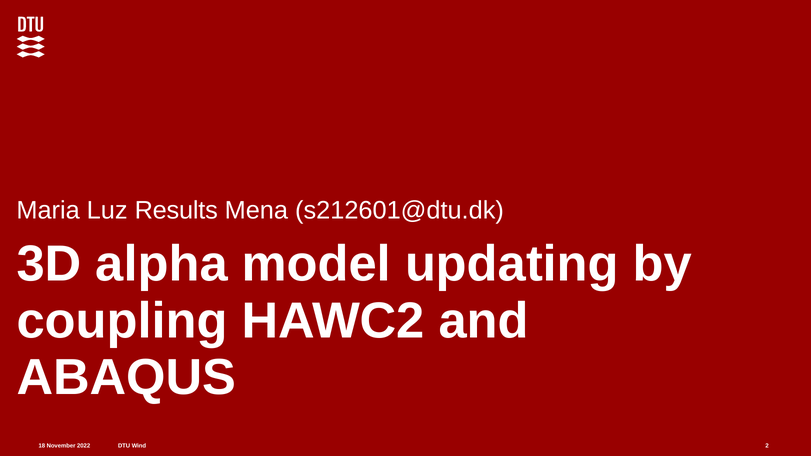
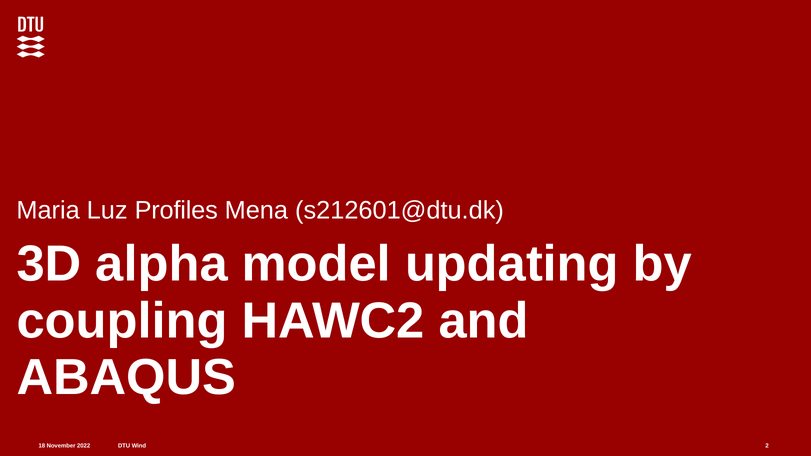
Results: Results -> Profiles (176, 210)
